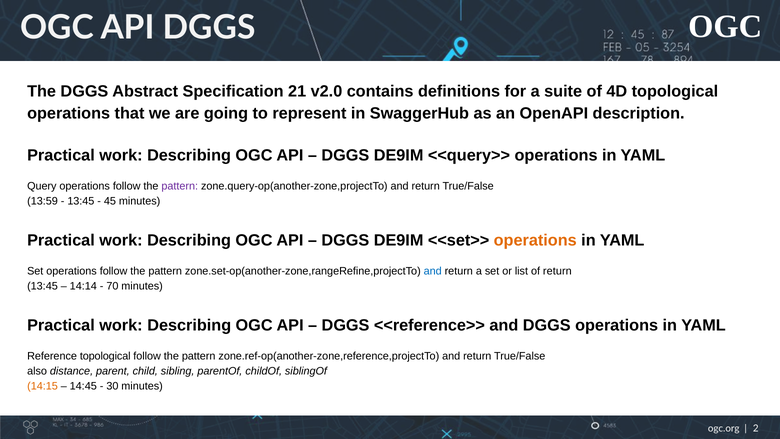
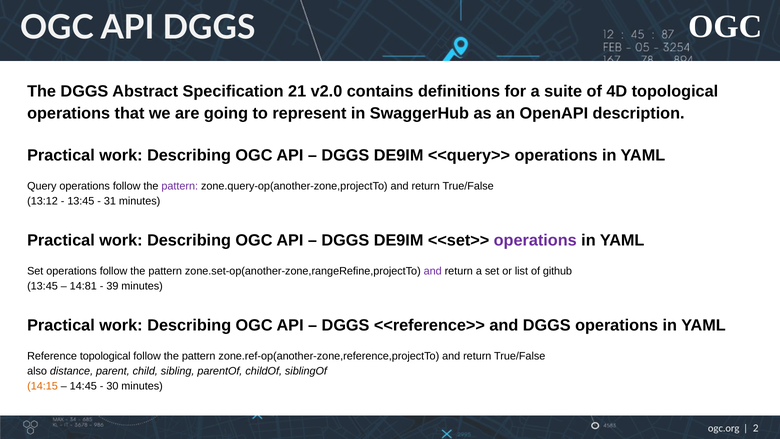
13:59: 13:59 -> 13:12 (43, 201)
45: 45 -> 31 (110, 201)
operations colour: orange -> purple (535, 240)
and colour: blue -> purple (433, 271)
of return: return -> github (557, 271)
14:14: 14:14 -> 14:81 (83, 286)
70: 70 -> 39 (112, 286)
